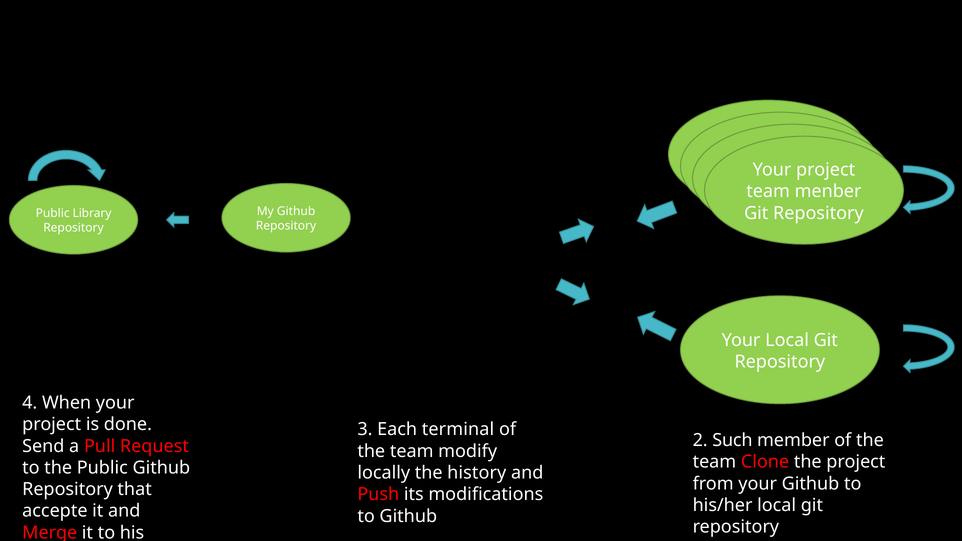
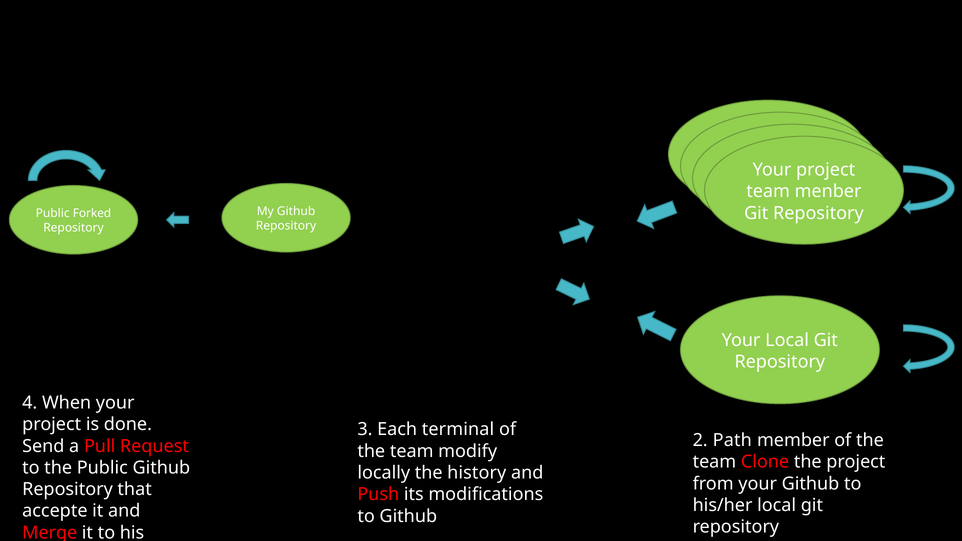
Library: Library -> Forked (92, 213)
Such: Such -> Path (732, 440)
